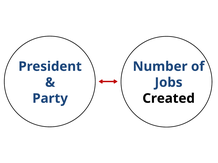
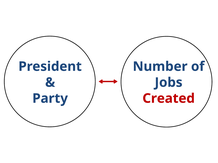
Created colour: black -> red (169, 99)
